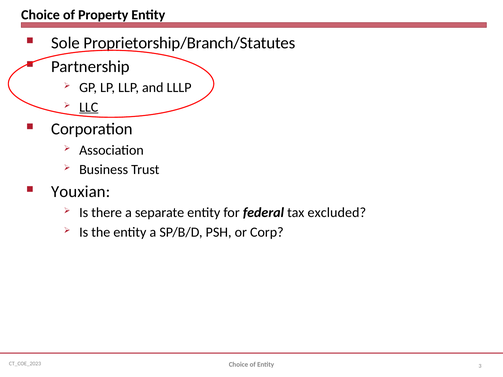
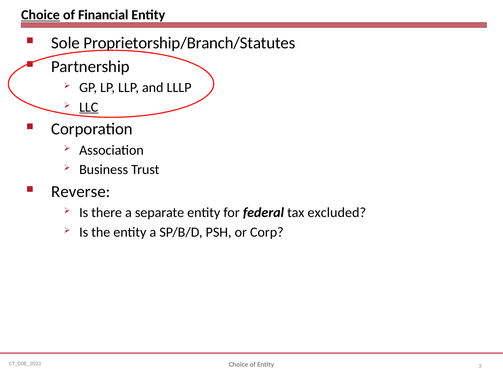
Choice underline: none -> present (40, 15)
Property: Property -> Financial (103, 15)
Youxian: Youxian -> Reverse (81, 192)
